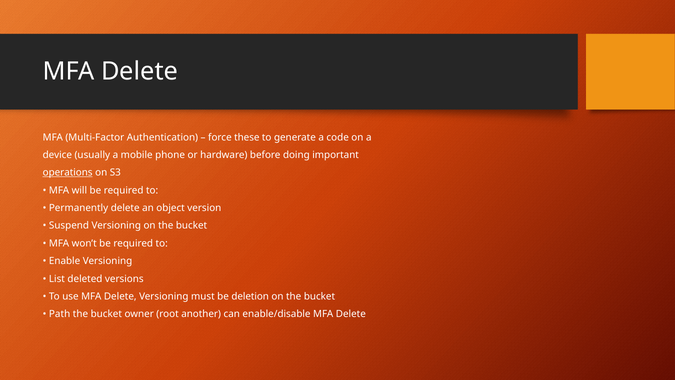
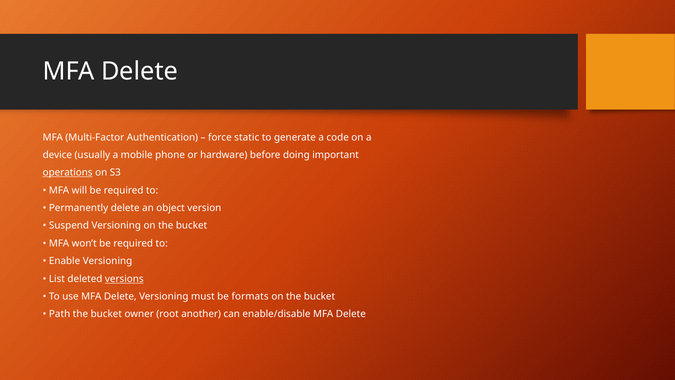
these: these -> static (247, 137)
versions underline: none -> present (124, 279)
deletion: deletion -> formats (250, 296)
